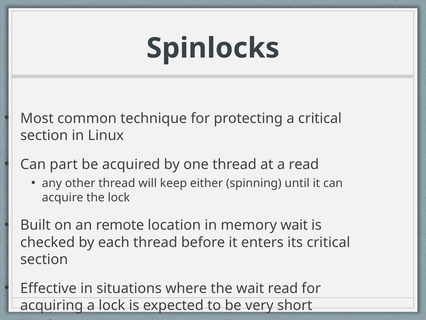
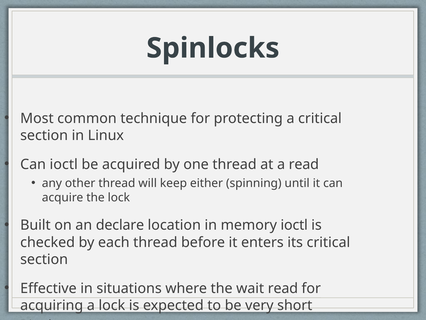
Can part: part -> ioctl (64, 164)
remote: remote -> declare (120, 225)
memory wait: wait -> ioctl (294, 225)
